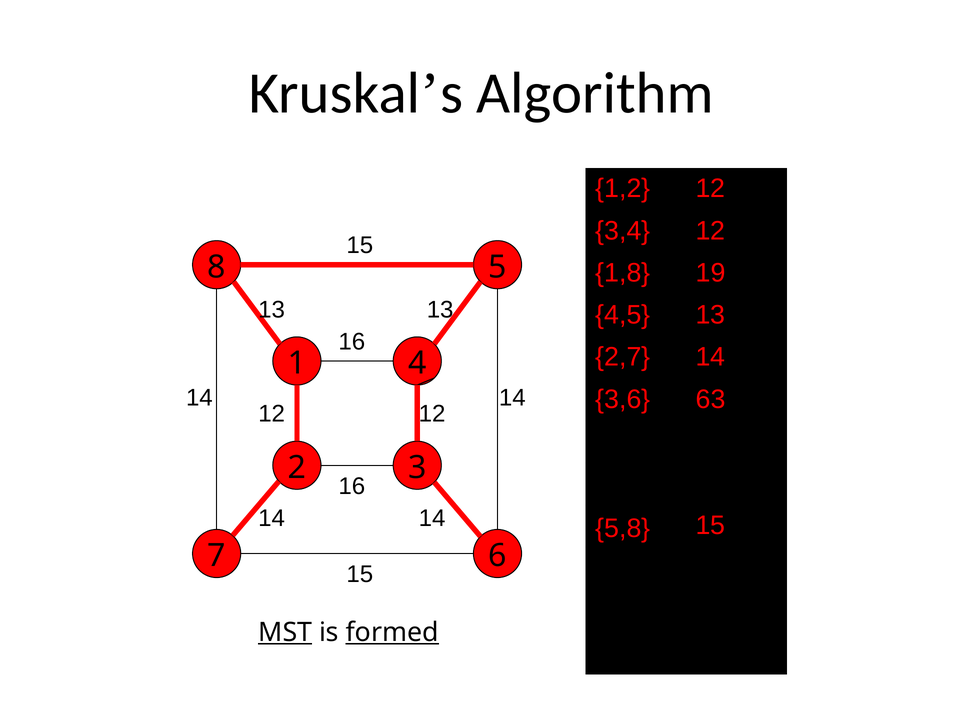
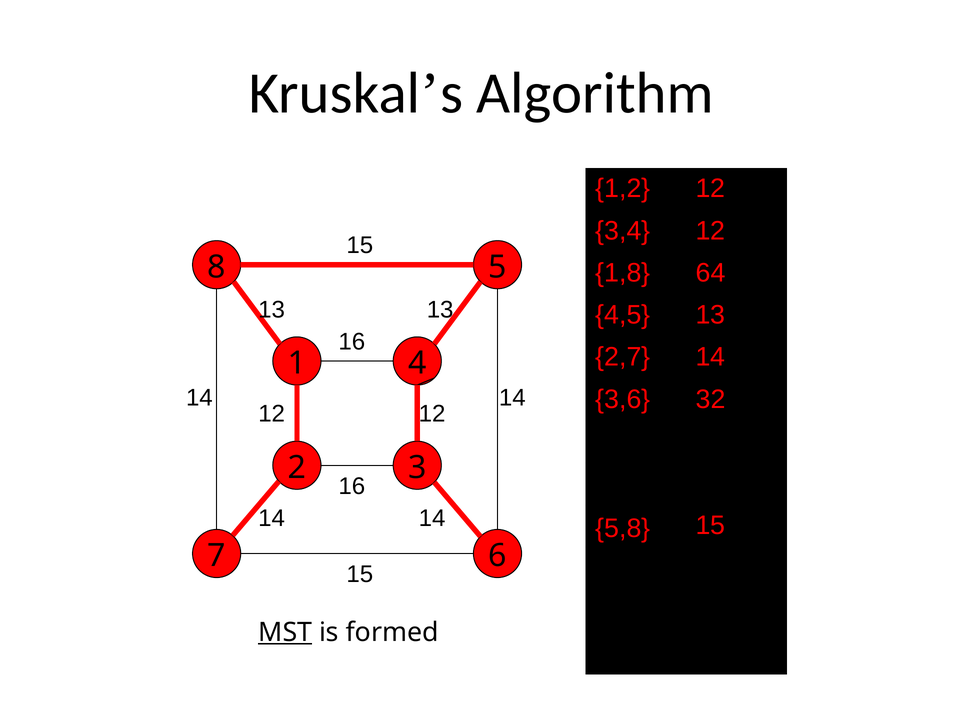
19: 19 -> 64 (711, 273)
63: 63 -> 32 (711, 399)
formed underline: present -> none (392, 633)
